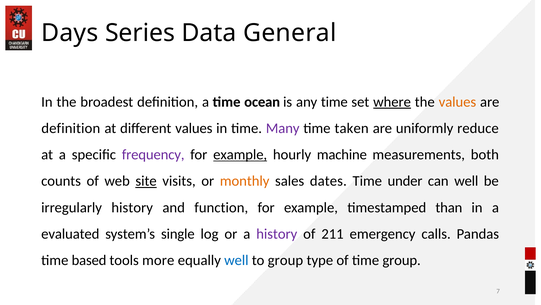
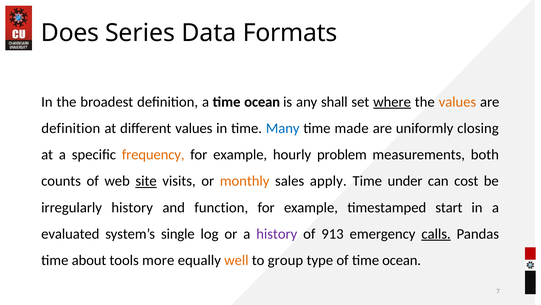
Days: Days -> Does (70, 33)
General: General -> Formats (290, 33)
any time: time -> shall (334, 102)
Many colour: purple -> blue (283, 128)
taken: taken -> made (352, 128)
reduce: reduce -> closing (478, 128)
frequency colour: purple -> orange (153, 154)
example underline: present -> none (240, 154)
machine: machine -> problem (342, 154)
dates: dates -> apply (328, 181)
can well: well -> cost (466, 181)
than: than -> start (449, 207)
211: 211 -> 913 (333, 233)
calls underline: none -> present (436, 233)
based: based -> about (89, 260)
well colour: blue -> orange (236, 260)
of time group: group -> ocean (402, 260)
